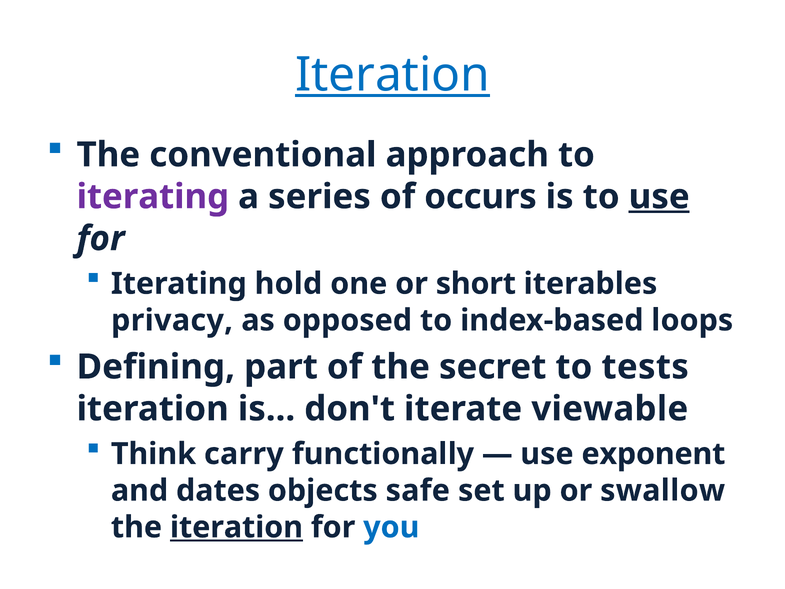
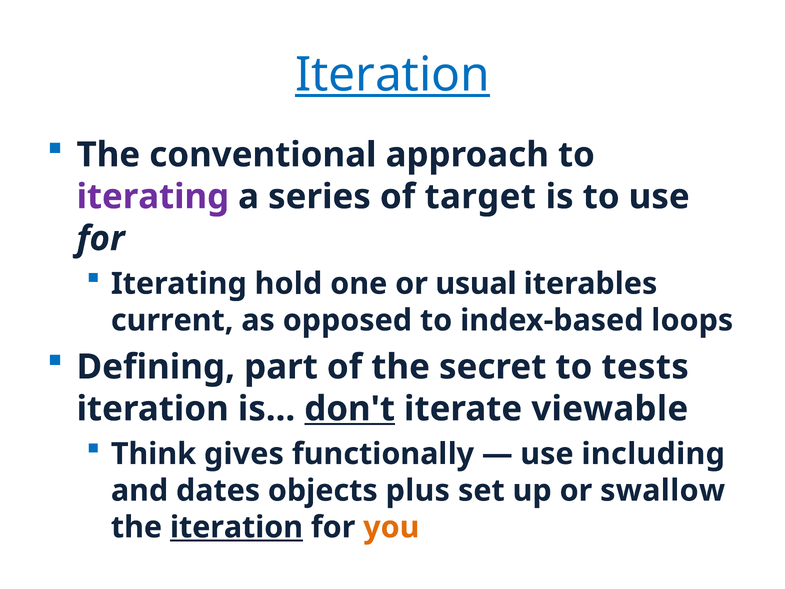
occurs: occurs -> target (480, 197)
use underline: present -> none (659, 197)
short: short -> usual (476, 284)
privacy: privacy -> current (172, 320)
don't underline: none -> present (350, 409)
carry: carry -> gives (244, 454)
exponent: exponent -> including (653, 454)
safe: safe -> plus (418, 490)
you colour: blue -> orange (391, 527)
